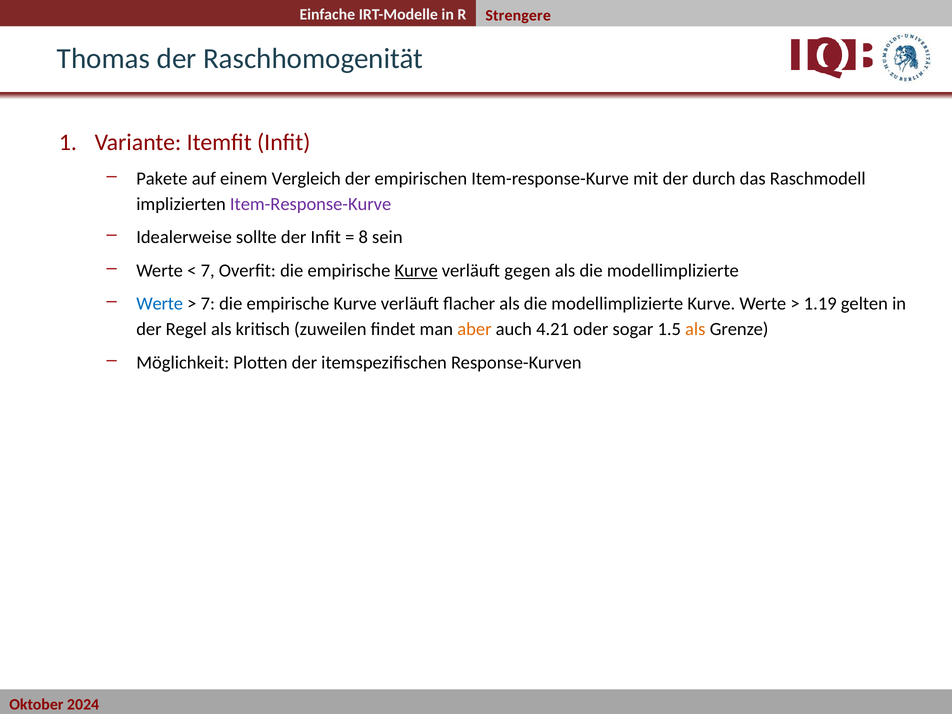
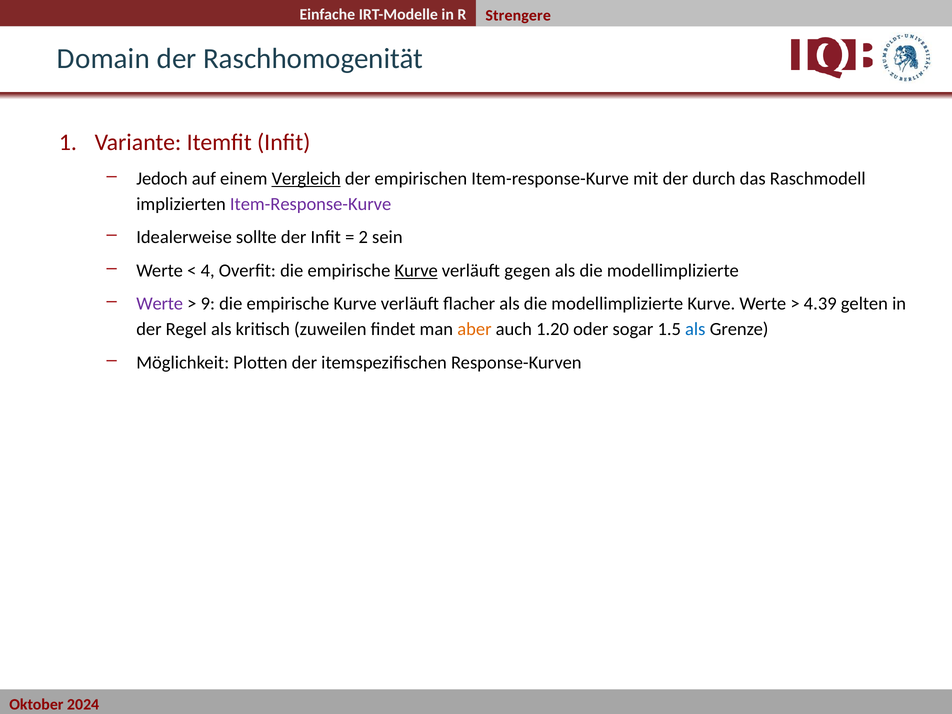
Thomas: Thomas -> Domain (104, 59)
Pakete: Pakete -> Jedoch (162, 179)
Vergleich underline: none -> present (306, 179)
8: 8 -> 2 (363, 237)
7: 7 -> 4 (208, 271)
Werte colour: blue -> purple (160, 304)
7: 7 -> 9 (208, 304)
1.19: 1.19 -> 4.39 (820, 304)
4.21: 4.21 -> 1.20 (553, 329)
als colour: orange -> blue (695, 329)
